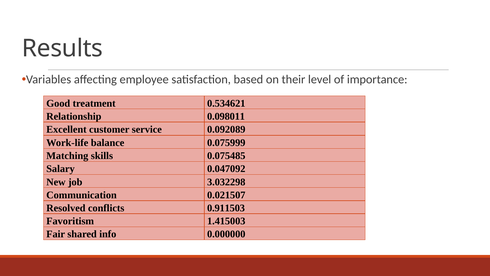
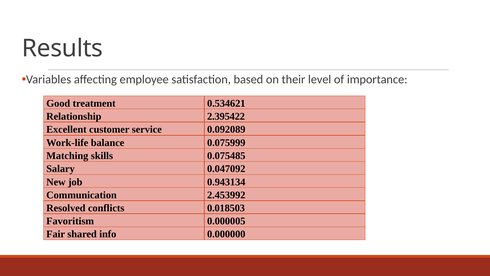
0.098011: 0.098011 -> 2.395422 (226, 116)
3.032298: 3.032298 -> 0.943134 (226, 182)
0.021507: 0.021507 -> 2.453992 (226, 195)
0.911503: 0.911503 -> 0.018503 (226, 208)
1.415003: 1.415003 -> 0.000005 (226, 221)
